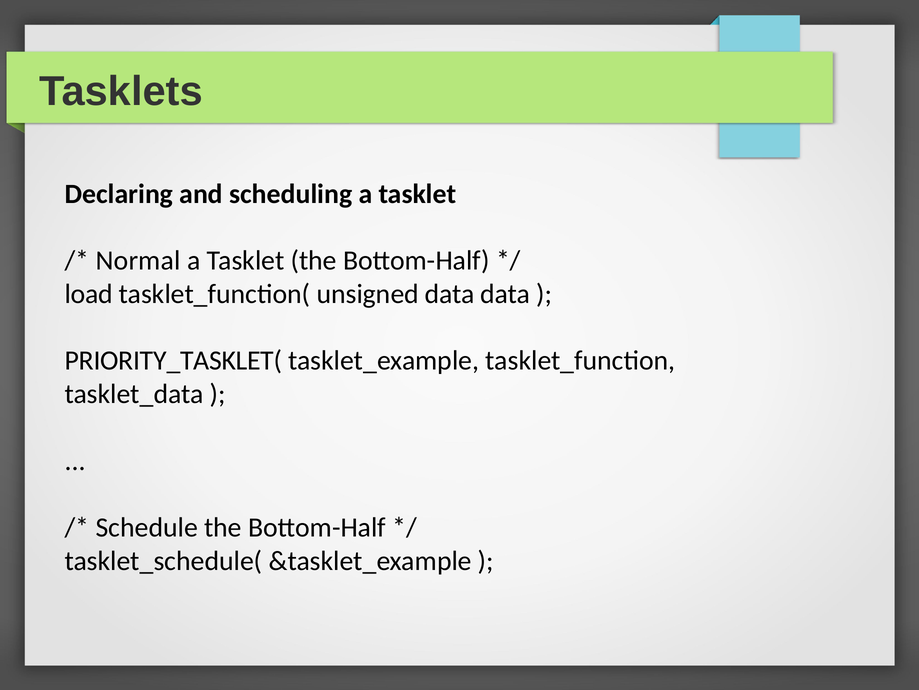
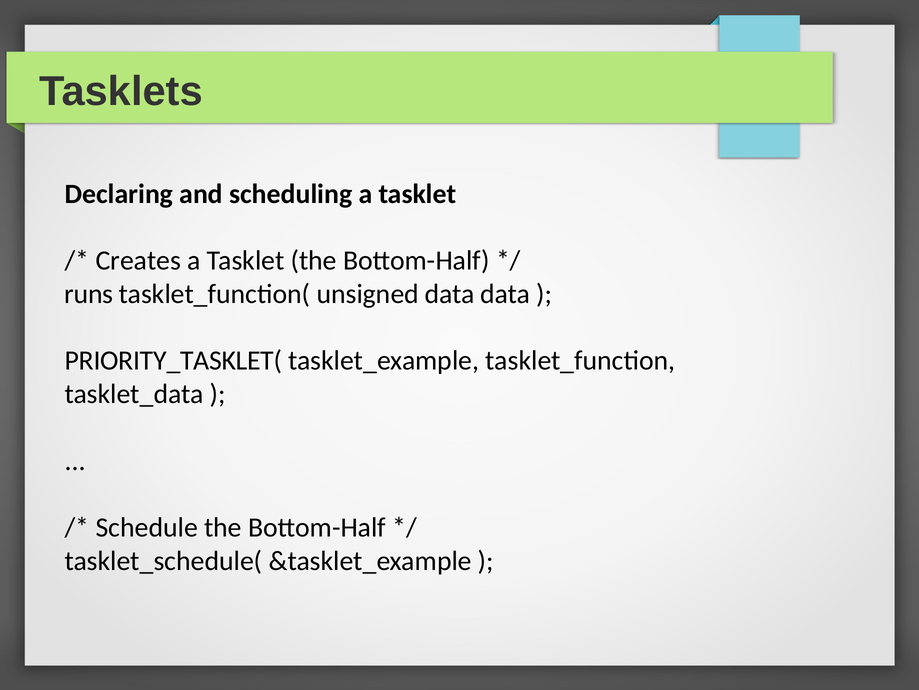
Normal: Normal -> Creates (138, 260)
load: load -> runs (89, 294)
